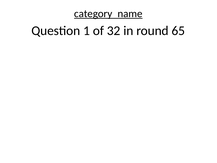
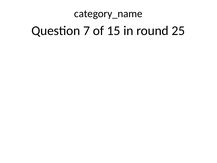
category_name underline: present -> none (108, 14)
1: 1 -> 7 (87, 31)
32: 32 -> 15 (114, 31)
65: 65 -> 25 (178, 31)
